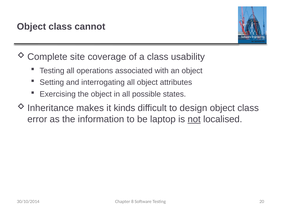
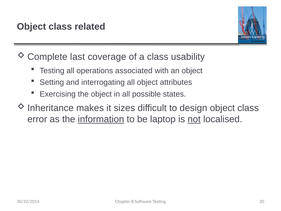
cannot: cannot -> related (90, 27)
site: site -> last (78, 57)
kinds: kinds -> sizes (124, 108)
information underline: none -> present (101, 119)
